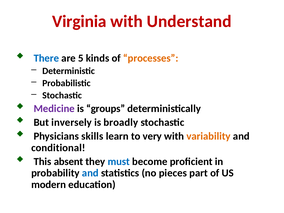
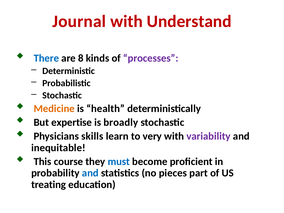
Virginia: Virginia -> Journal (79, 21)
5: 5 -> 8 (81, 58)
processes colour: orange -> purple (151, 58)
Medicine colour: purple -> orange (54, 109)
groups: groups -> health (106, 109)
inversely: inversely -> expertise (72, 122)
variability colour: orange -> purple (209, 136)
conditional: conditional -> inequitable (58, 148)
absent: absent -> course (68, 162)
modern: modern -> treating (49, 185)
